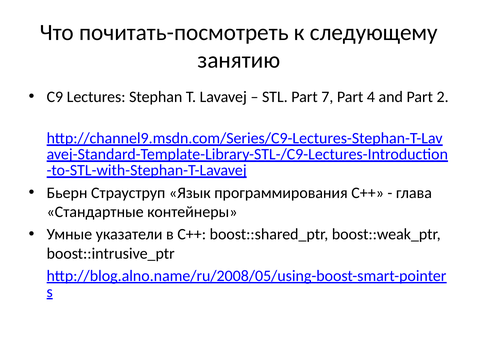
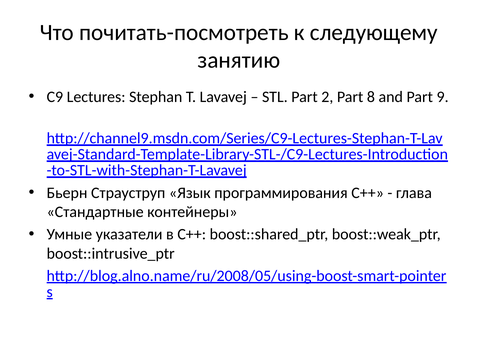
7: 7 -> 2 (327, 97)
4: 4 -> 8 (371, 97)
2: 2 -> 9 (443, 97)
